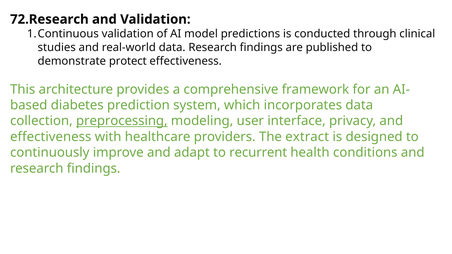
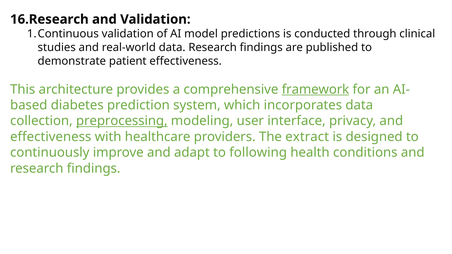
72.Research: 72.Research -> 16.Research (49, 19)
protect: protect -> patient (128, 61)
framework underline: none -> present (315, 89)
recurrent: recurrent -> following (258, 153)
